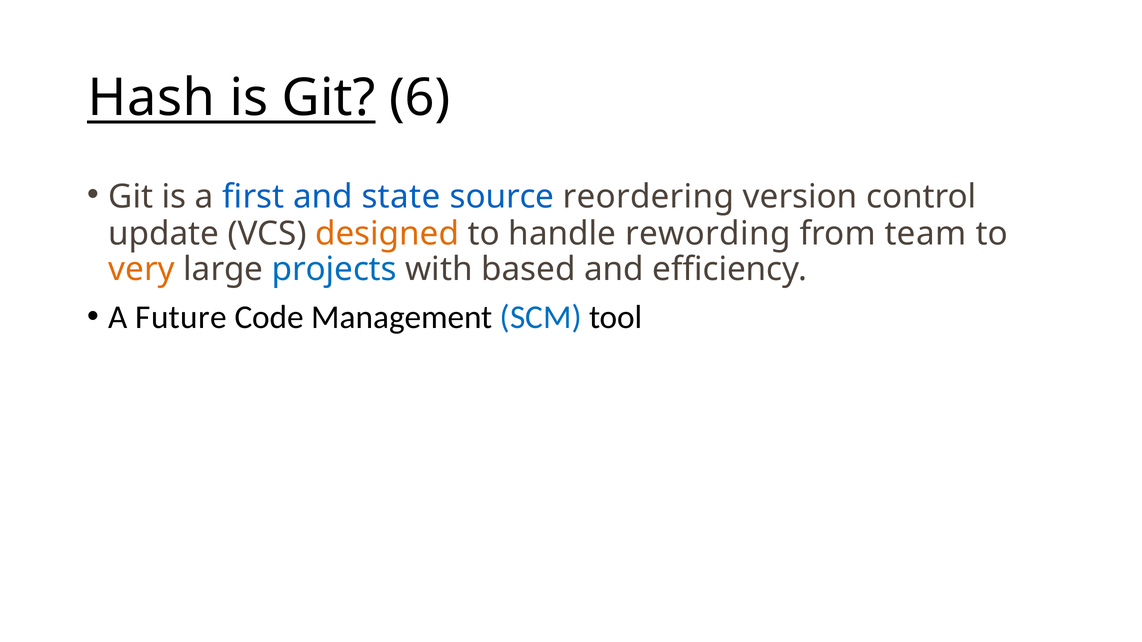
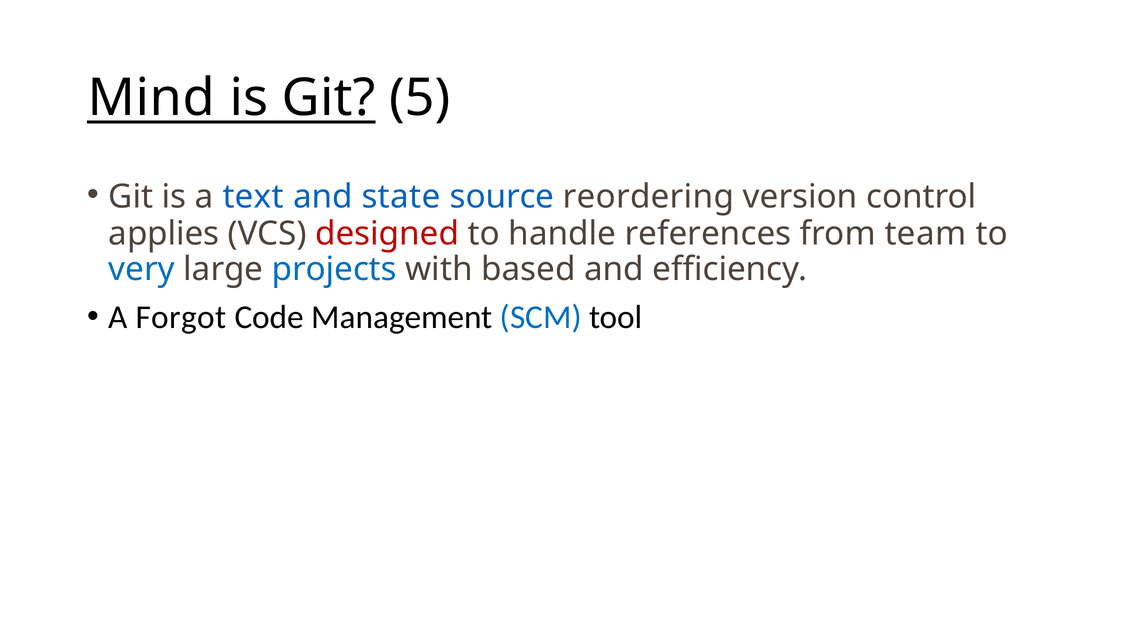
Hash: Hash -> Mind (151, 98)
6: 6 -> 5 (420, 98)
first: first -> text (253, 197)
update: update -> applies (164, 234)
designed colour: orange -> red (387, 234)
rewording: rewording -> references (708, 234)
very colour: orange -> blue (142, 270)
Future: Future -> Forgot (181, 317)
